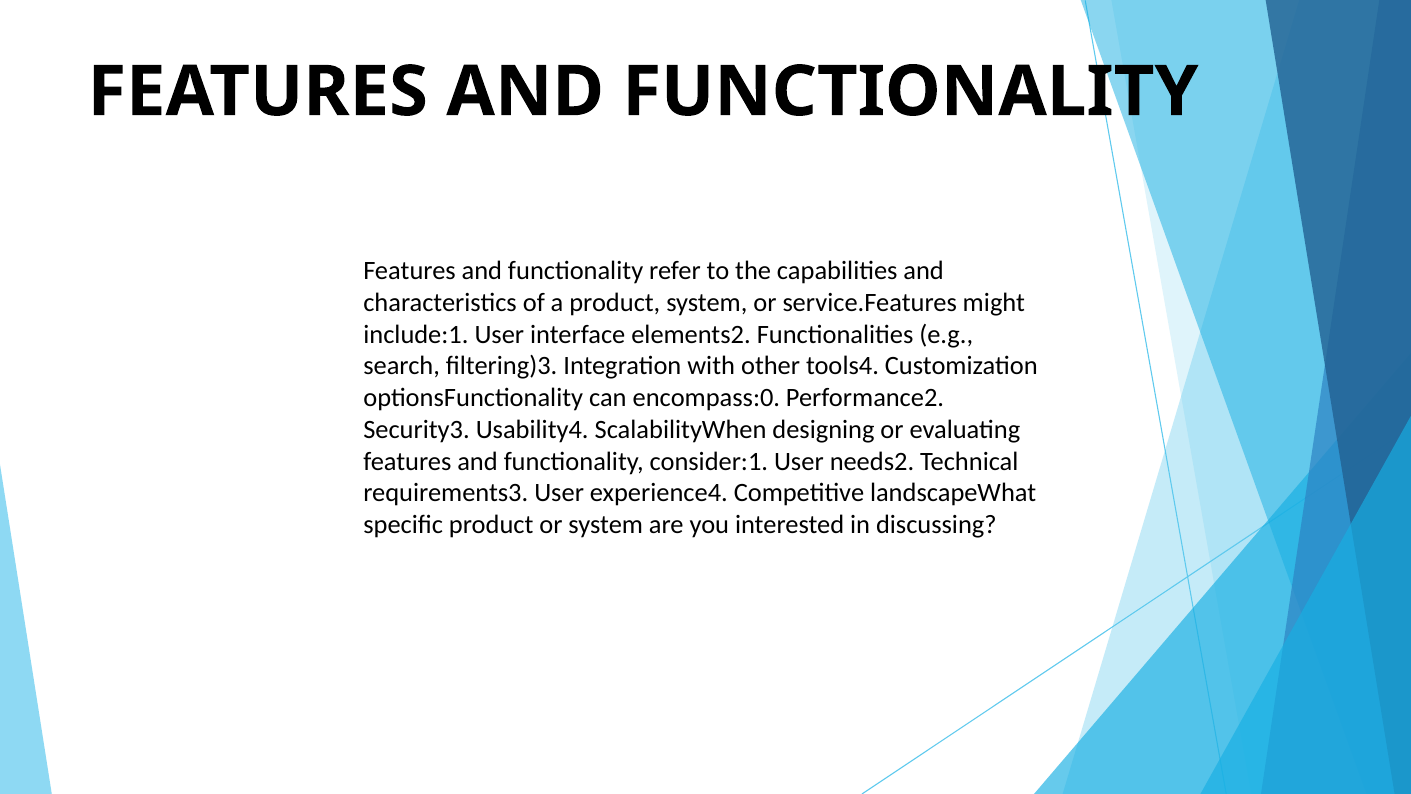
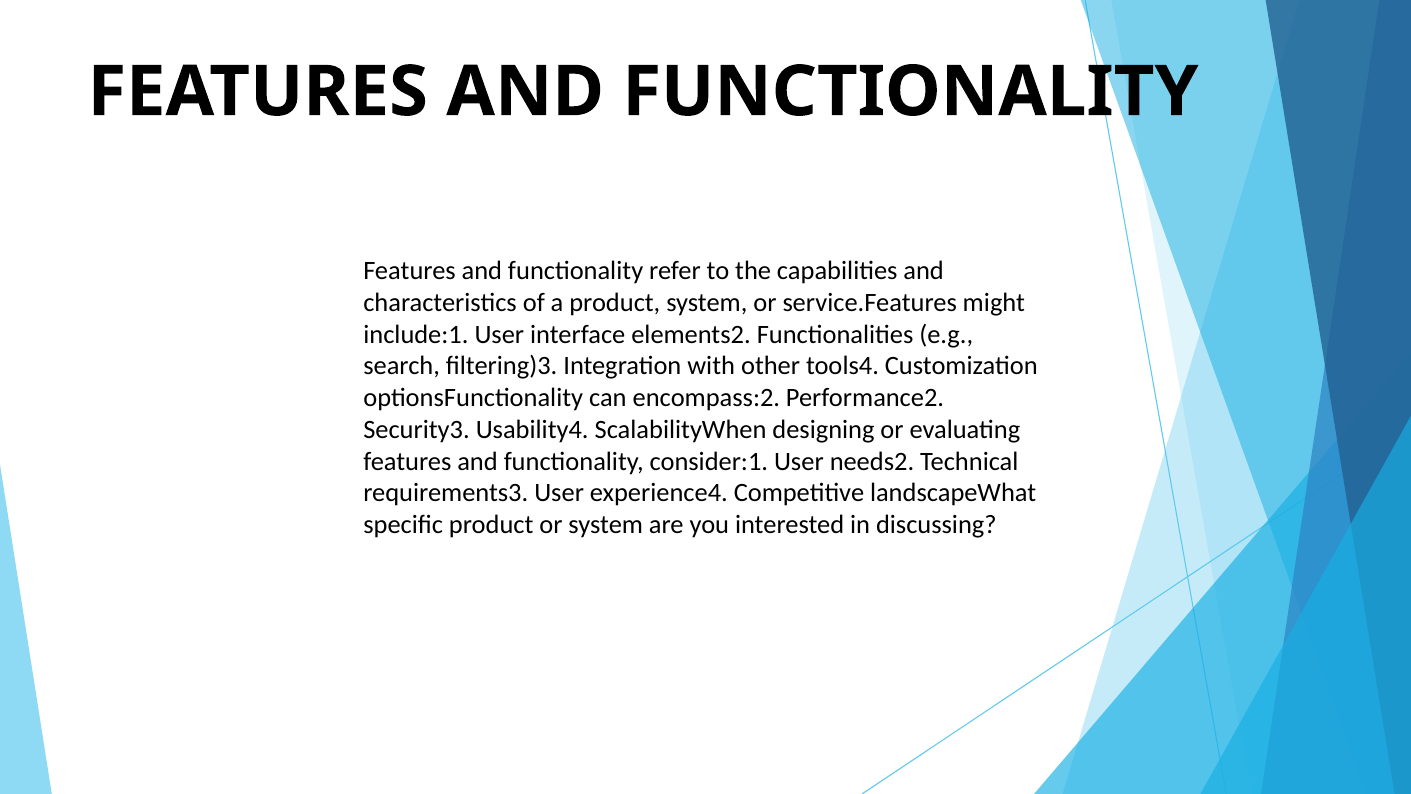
encompass:0: encompass:0 -> encompass:2 (706, 398)
